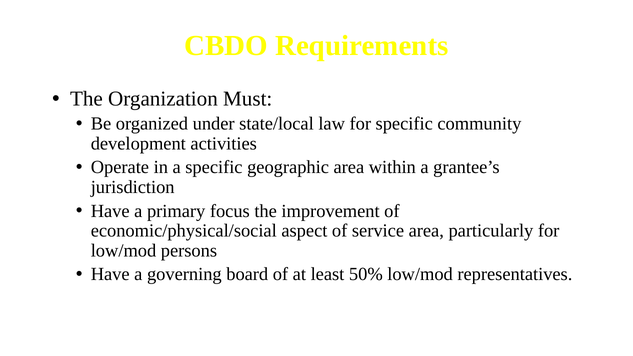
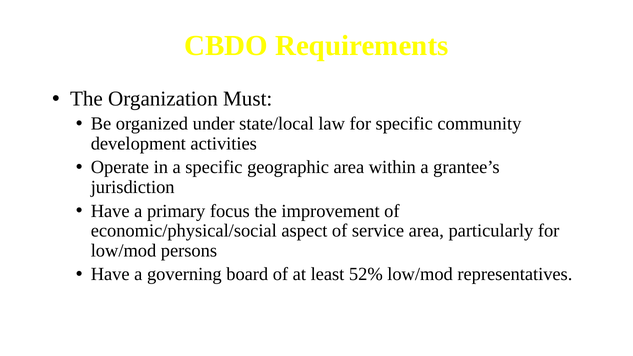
50%: 50% -> 52% (366, 274)
